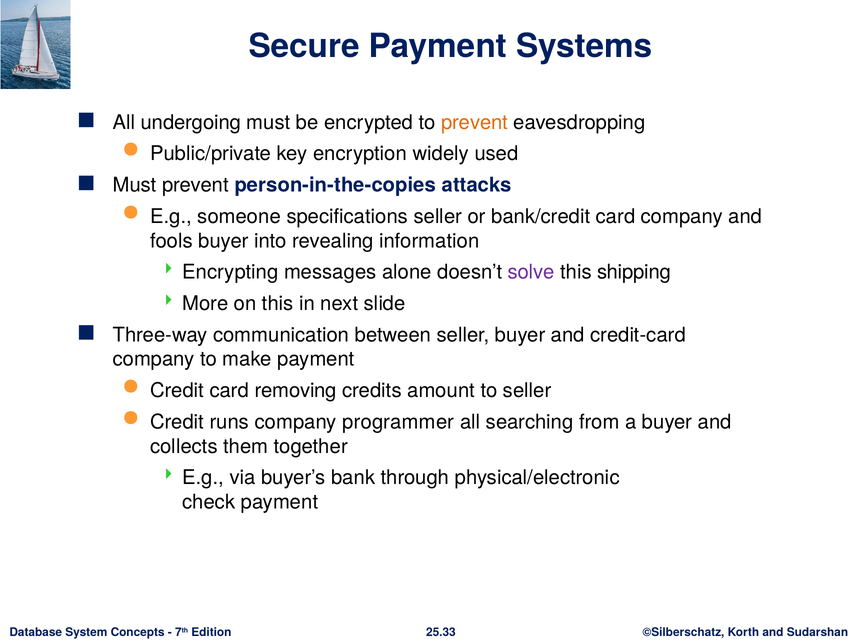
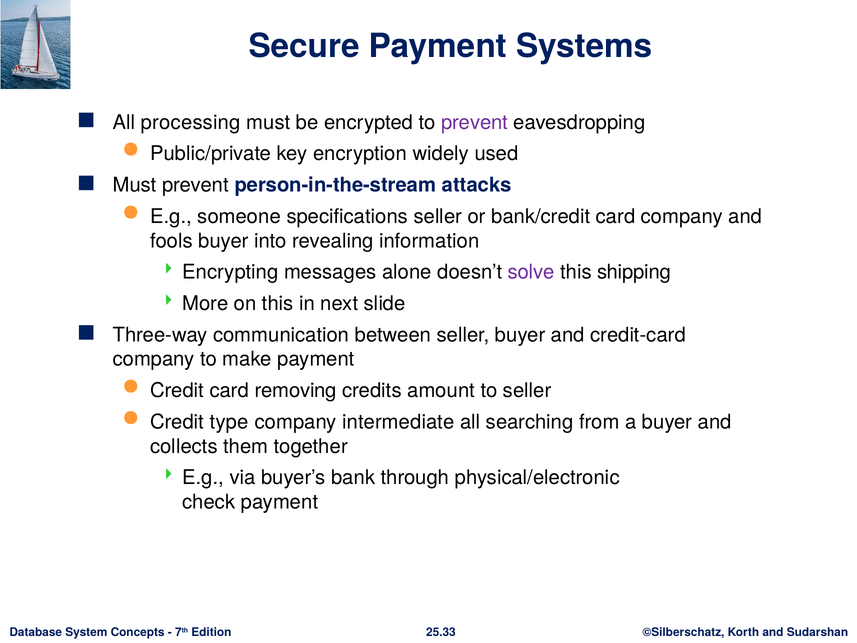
undergoing: undergoing -> processing (191, 122)
prevent colour: orange -> purple (475, 122)
person-in-the-copies: person-in-the-copies -> person-in-the-stream (335, 185)
runs: runs -> type (229, 422)
programmer: programmer -> intermediate (398, 422)
